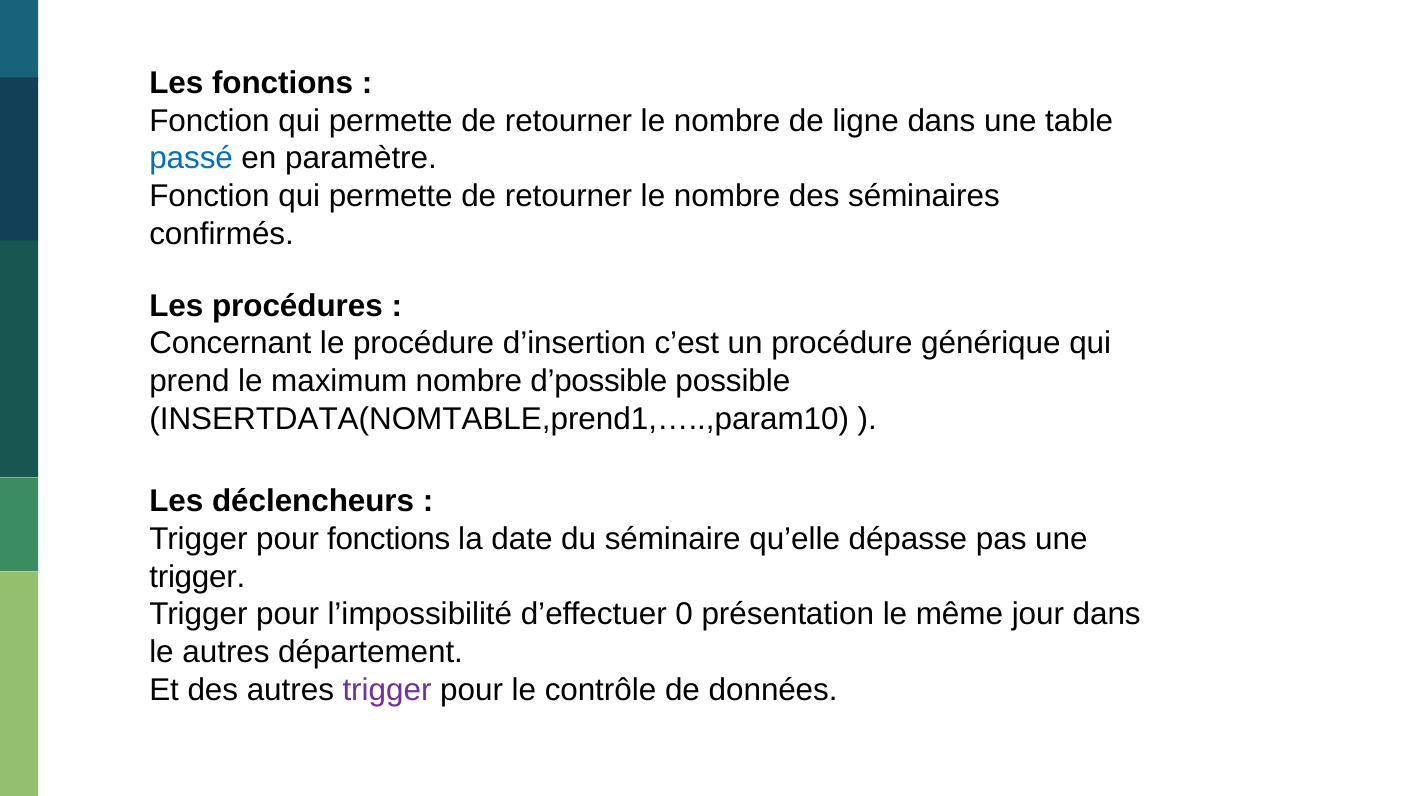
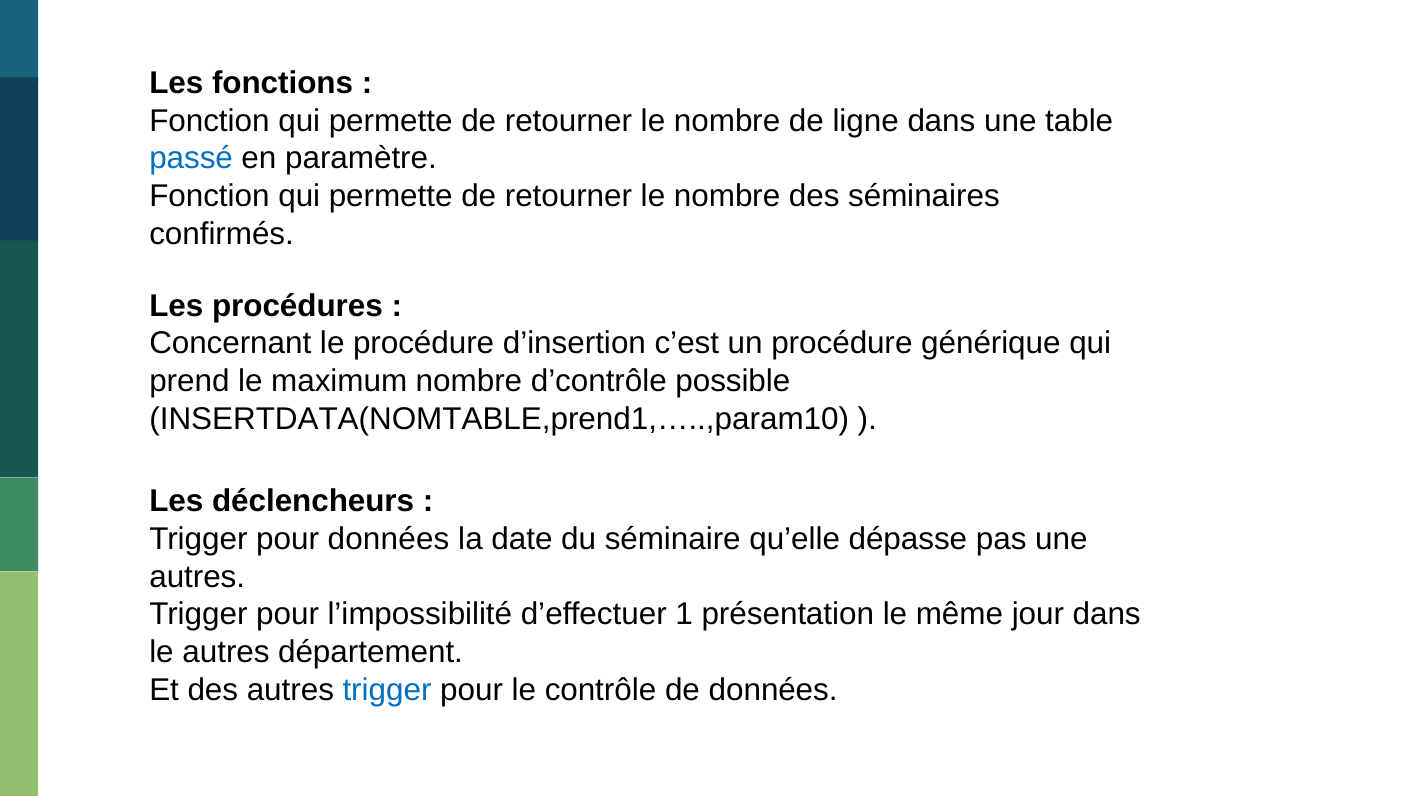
d’possible: d’possible -> d’contrôle (599, 381)
pour fonctions: fonctions -> données (388, 539)
trigger: trigger -> autres (197, 577)
0: 0 -> 1 (684, 615)
trigger colour: purple -> blue (387, 690)
